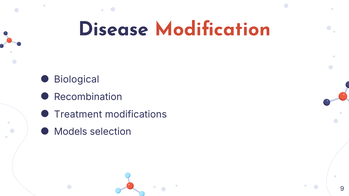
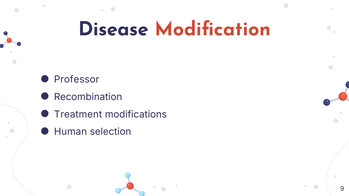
Biological: Biological -> Professor (77, 80)
Models: Models -> Human (71, 132)
